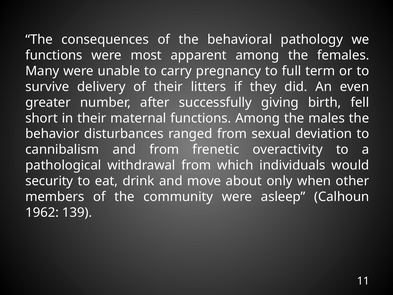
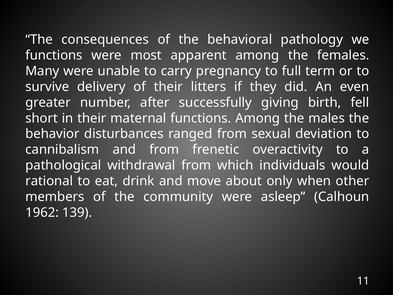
security: security -> rational (49, 181)
